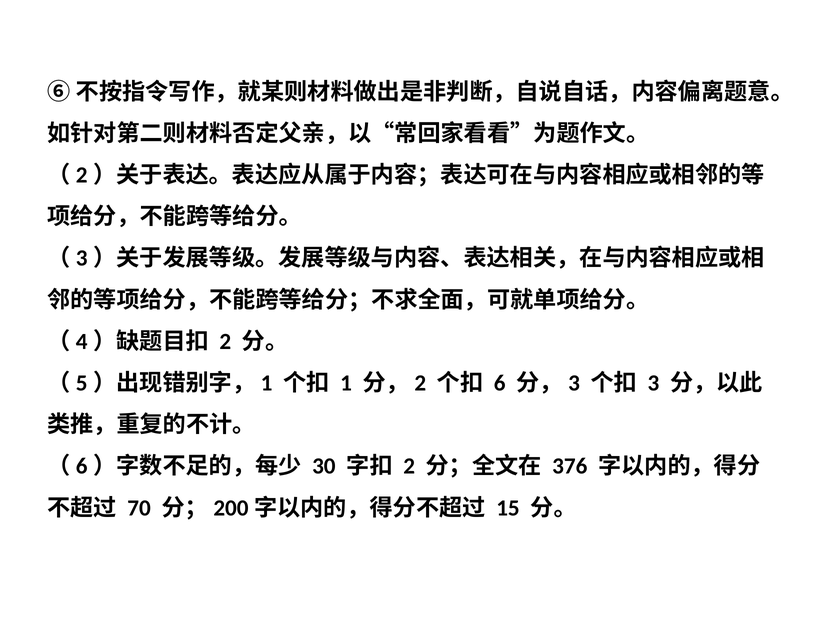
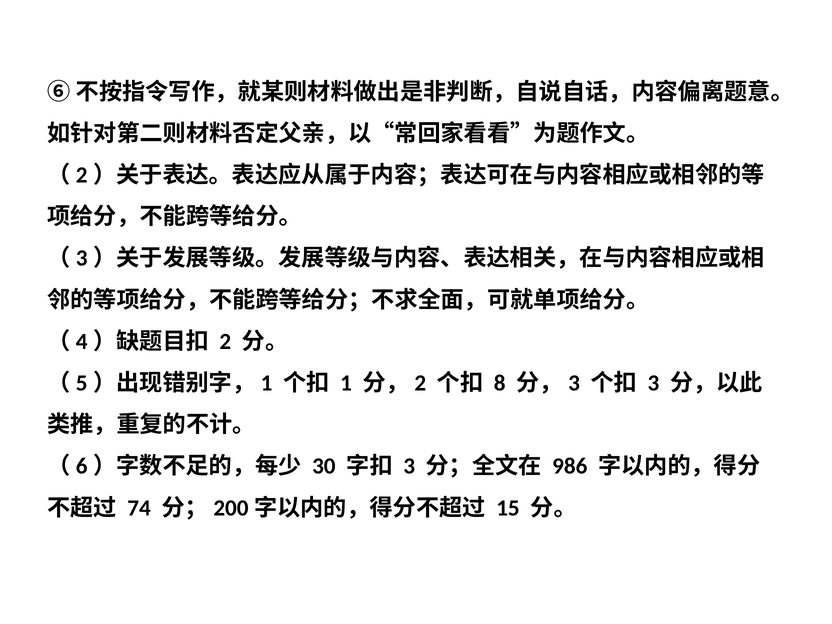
6: 6 -> 8 (500, 383)
2: 2 -> 3 (409, 466)
376: 376 -> 986 (570, 466)
70: 70 -> 74 (139, 508)
